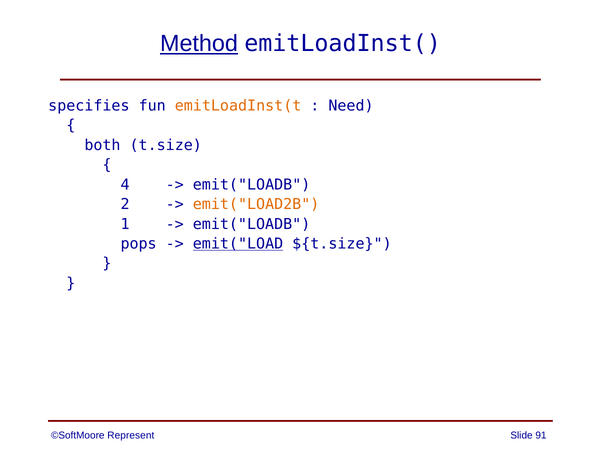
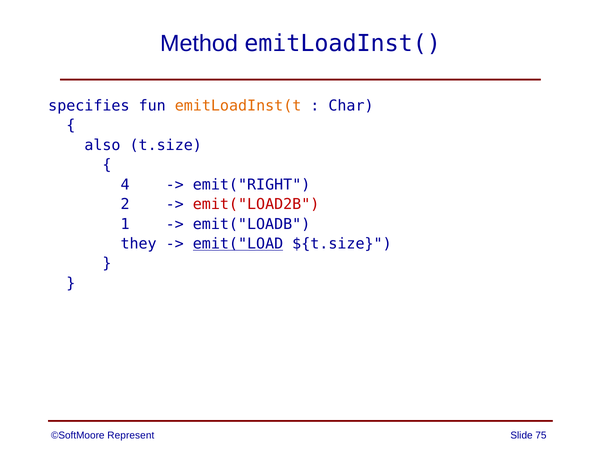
Method underline: present -> none (199, 44)
Need: Need -> Char (351, 106)
both: both -> also (102, 145)
emit("LOADB: emit("LOADB -> emit("RIGHT (252, 185)
emit("LOAD2B colour: orange -> red (256, 204)
pops: pops -> they (139, 244)
91: 91 -> 75 (541, 435)
